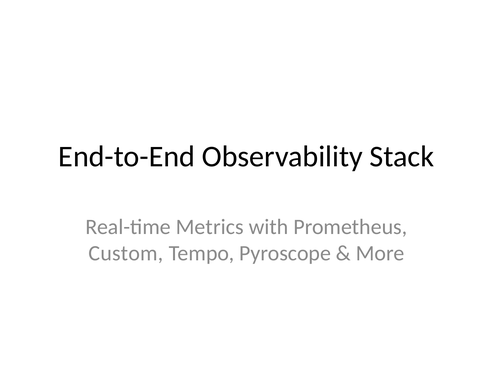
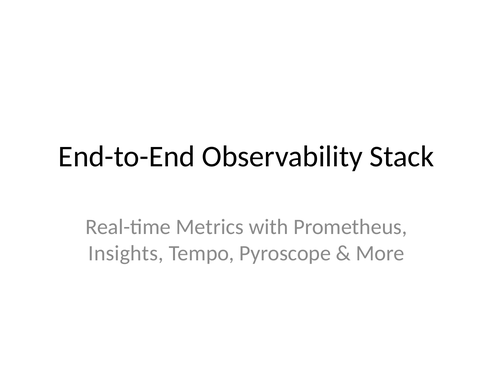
Custom: Custom -> Insights (126, 253)
